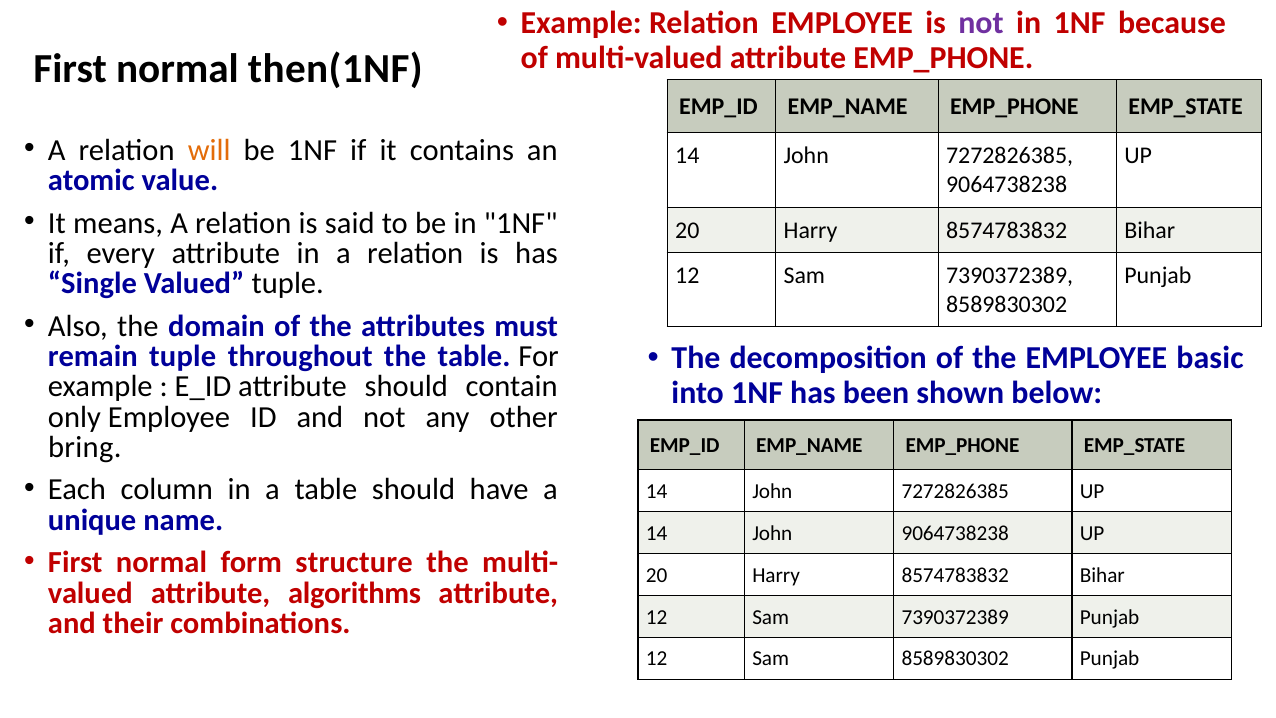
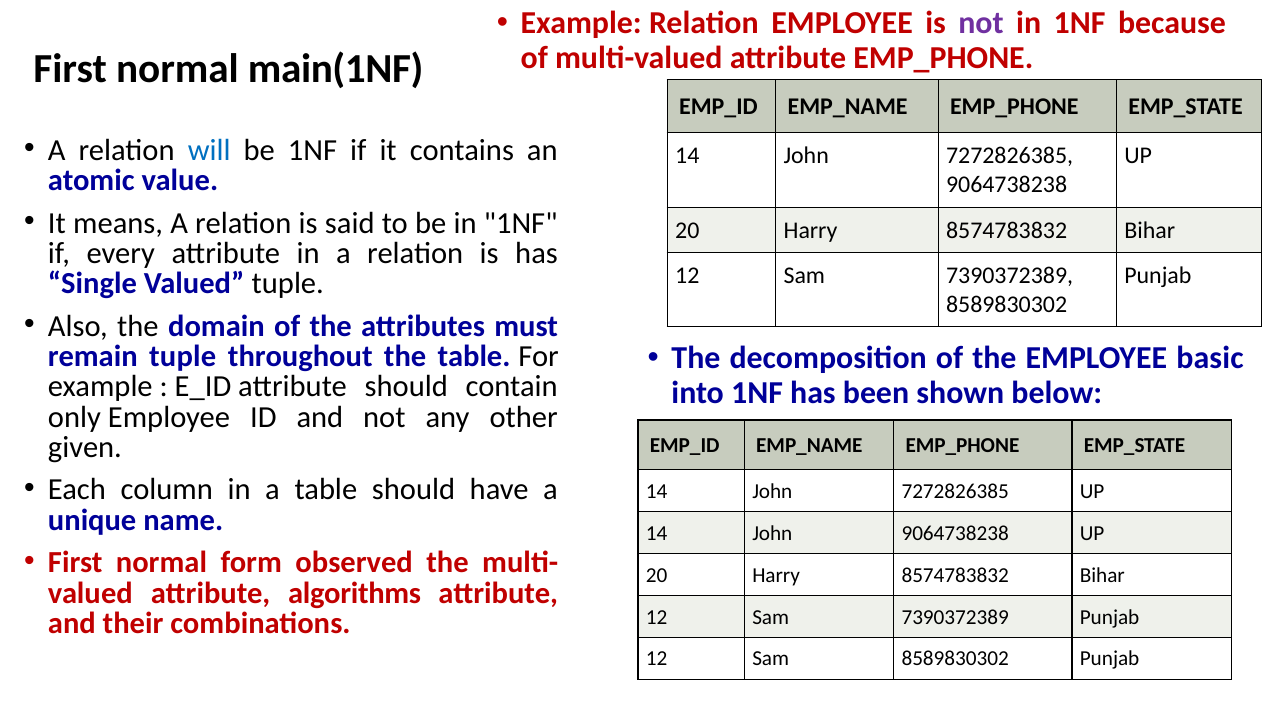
then(1NF: then(1NF -> main(1NF (336, 68)
will colour: orange -> blue (209, 150)
bring: bring -> given (85, 447)
structure: structure -> observed (354, 562)
